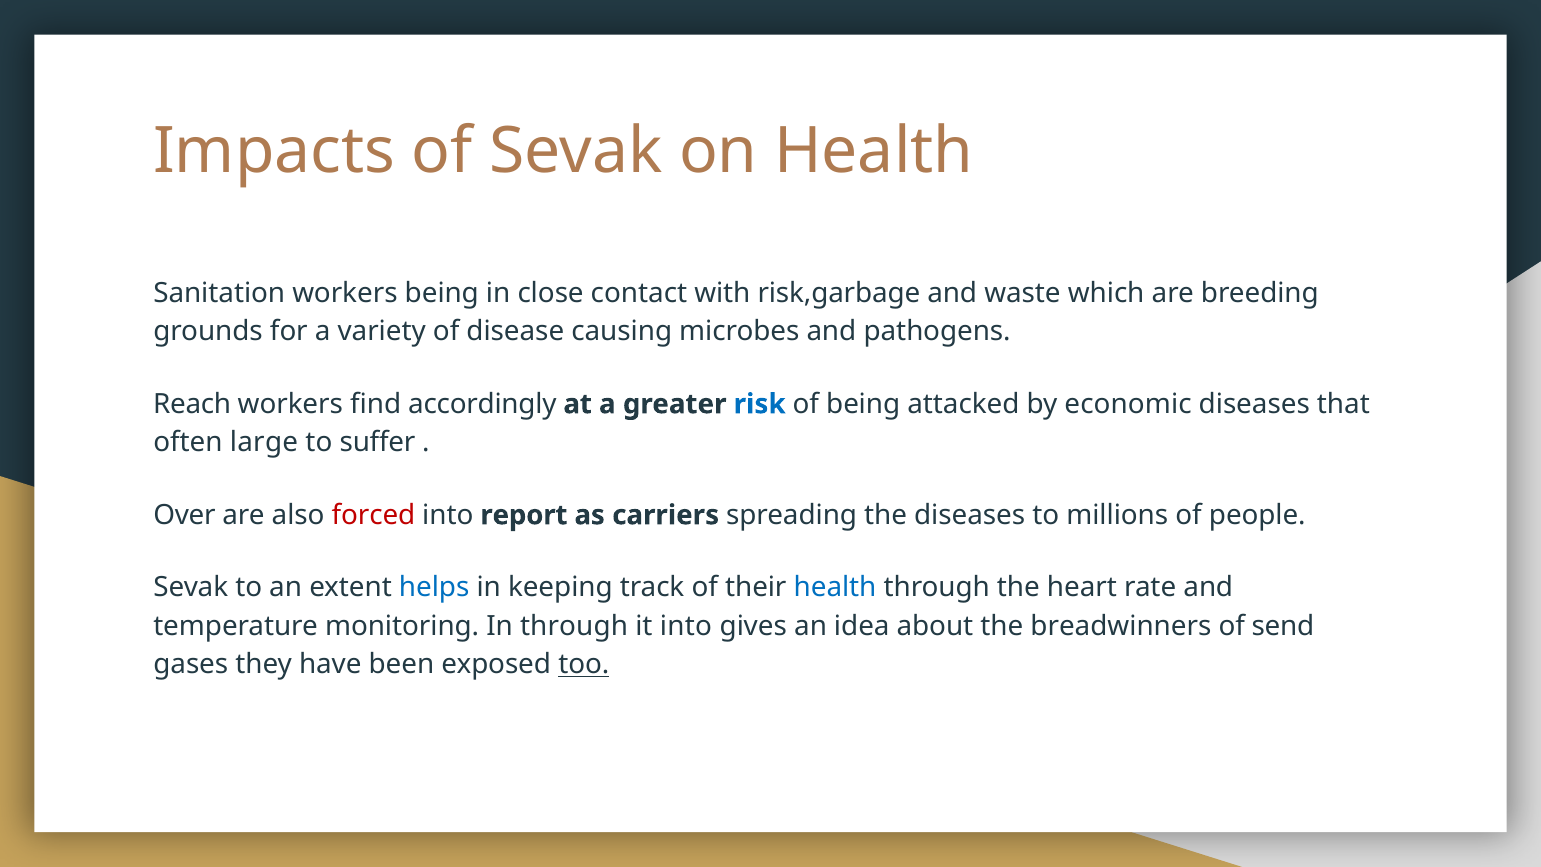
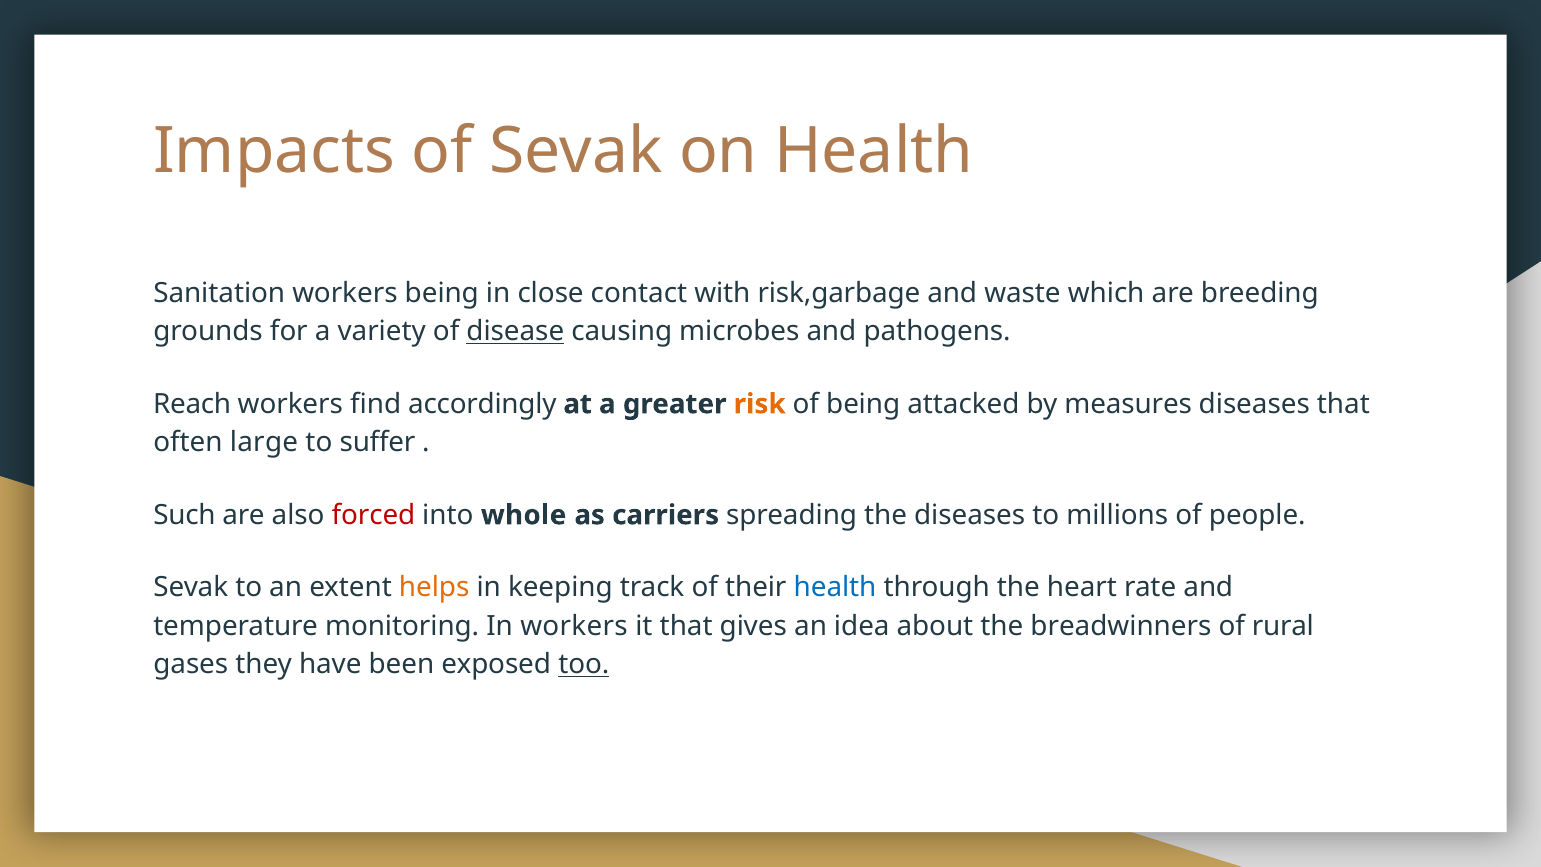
disease underline: none -> present (515, 331)
risk colour: blue -> orange (760, 404)
economic: economic -> measures (1128, 404)
Over: Over -> Such (184, 515)
report: report -> whole (524, 515)
helps colour: blue -> orange (434, 588)
In through: through -> workers (574, 626)
it into: into -> that (686, 626)
send: send -> rural (1283, 626)
